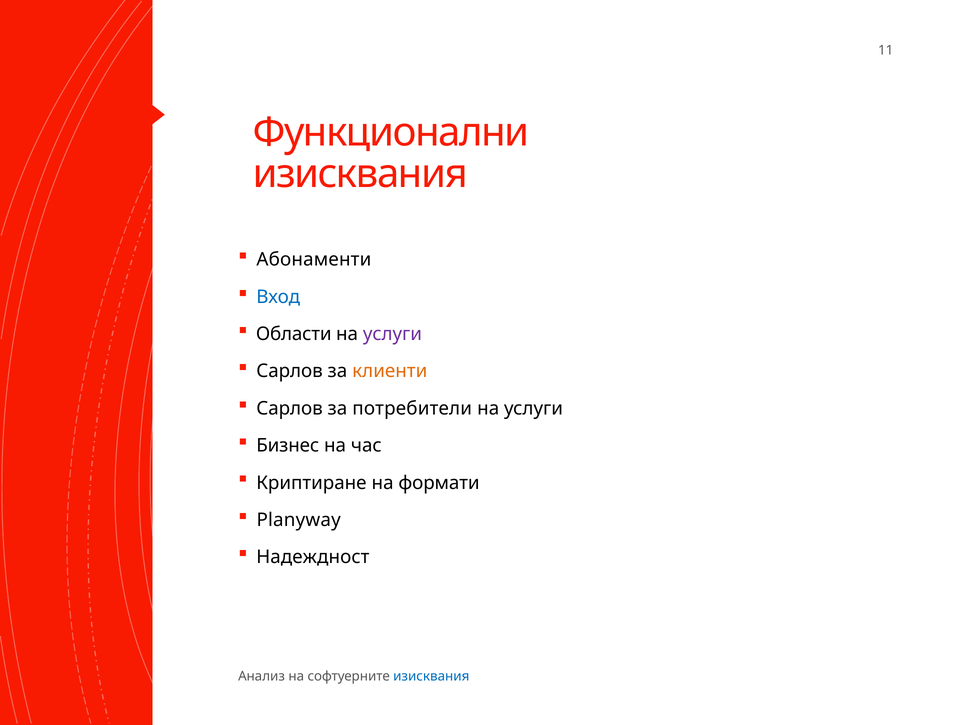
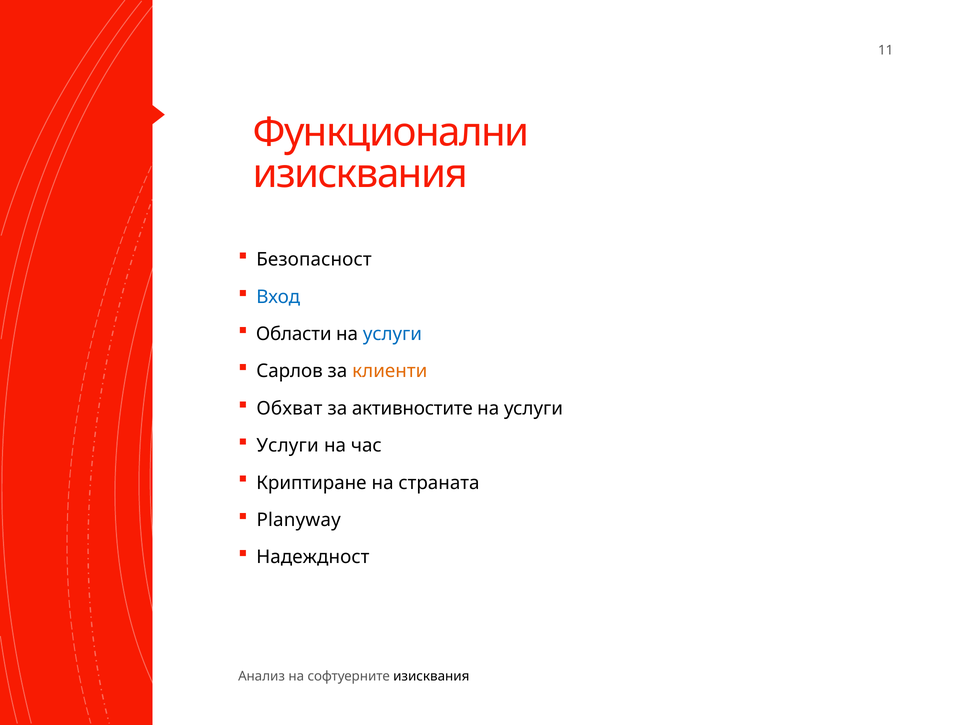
Абонаменти: Абонаменти -> Безопасност (314, 260)
услуги colour: purple -> blue (392, 334)
Сарлов: Сарлов -> Обхват (289, 409)
потребители: потребители -> активностите (412, 409)
Бизнес: Бизнес -> Услуги (288, 446)
формати: формати -> страната (439, 483)
изисквания colour: blue -> black (431, 676)
